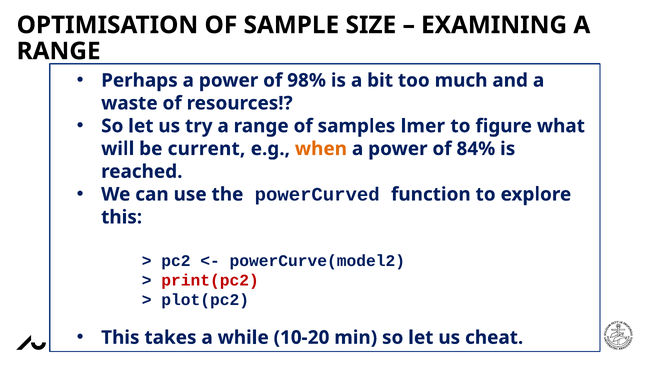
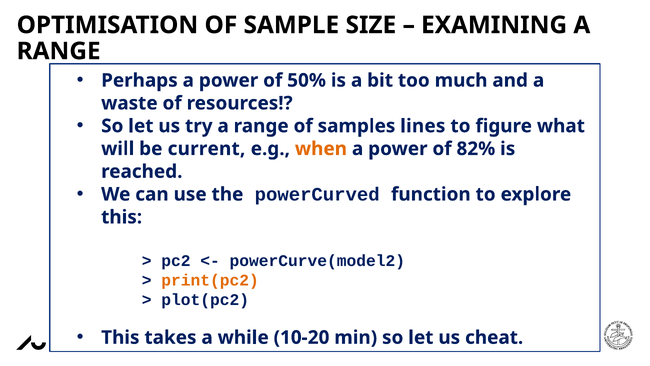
98%: 98% -> 50% (307, 80)
lmer: lmer -> lines (423, 126)
84%: 84% -> 82% (476, 149)
print(pc2 colour: red -> orange (210, 280)
